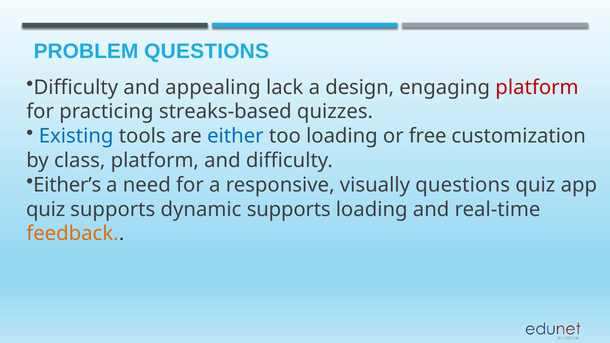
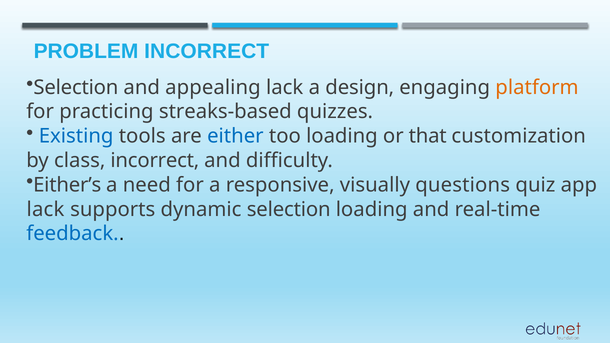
PROBLEM QUESTIONS: QUESTIONS -> INCORRECT (207, 51)
Difficulty: Difficulty -> Selection (76, 87)
platform colour: red -> orange (537, 87)
free: free -> that (428, 136)
class platform: platform -> incorrect (155, 161)
quiz: quiz -> lack (45, 209)
dynamic supports: supports -> selection (289, 209)
feedback colour: orange -> blue (72, 234)
